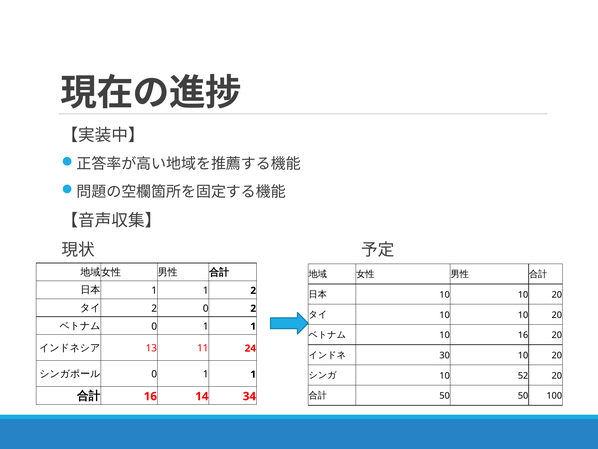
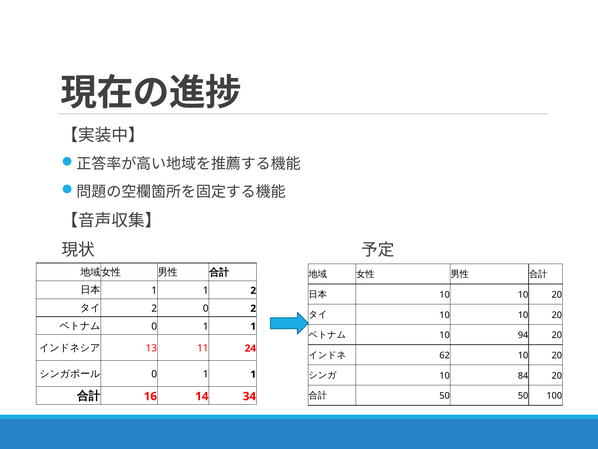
10 16: 16 -> 94 (523, 335)
30: 30 -> 62 (445, 355)
52: 52 -> 84 (523, 375)
